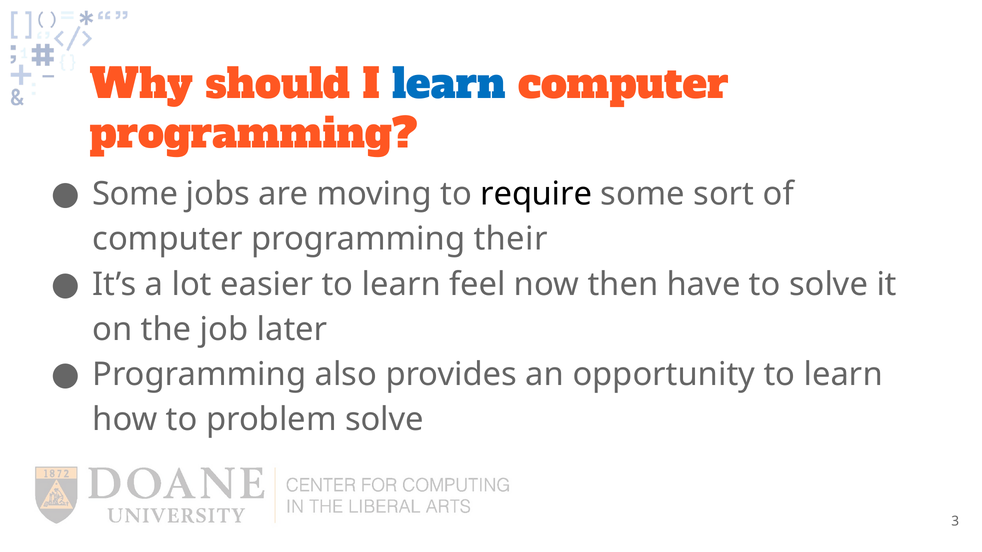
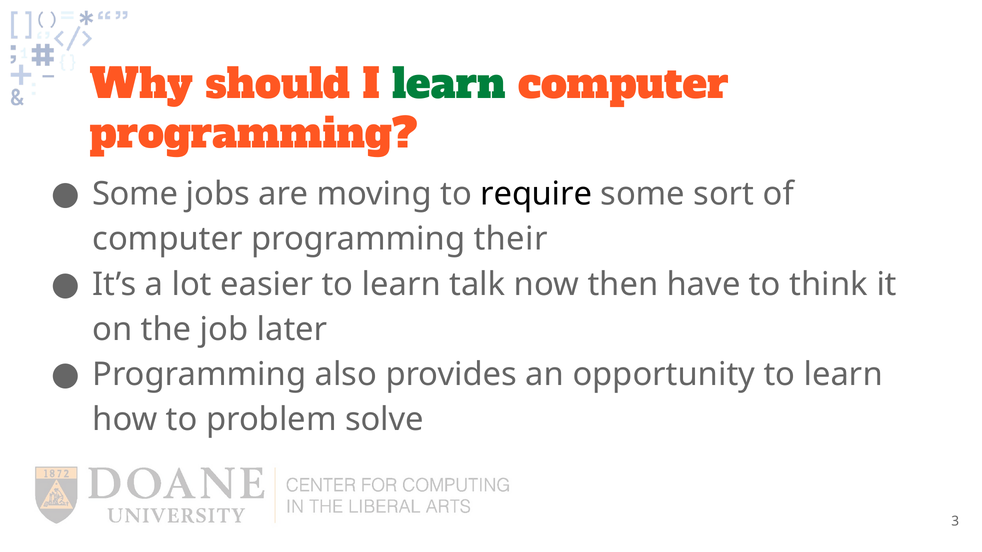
learn colour: blue -> green (449, 85)
feel: feel -> talk (477, 284)
to solve: solve -> think (828, 284)
